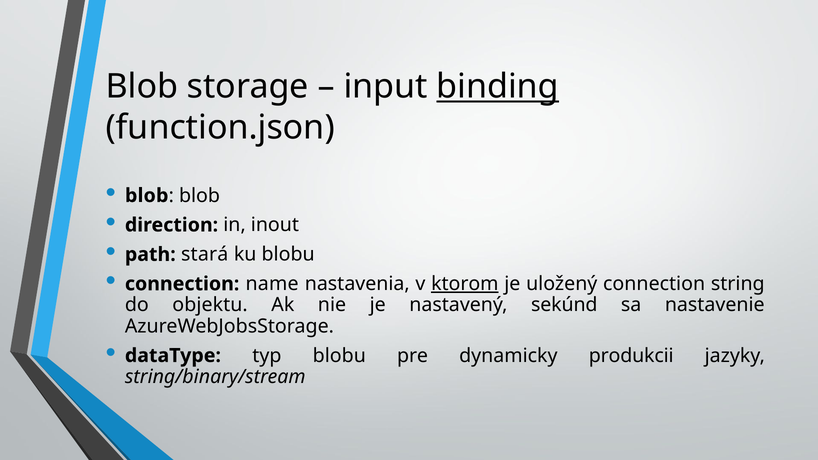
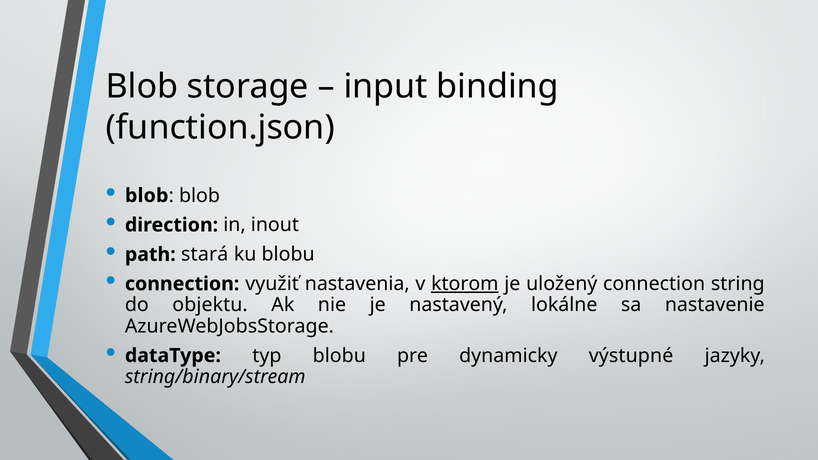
binding underline: present -> none (498, 87)
name: name -> využiť (272, 284)
sekúnd: sekúnd -> lokálne (564, 305)
produkcii: produkcii -> výstupné (631, 356)
